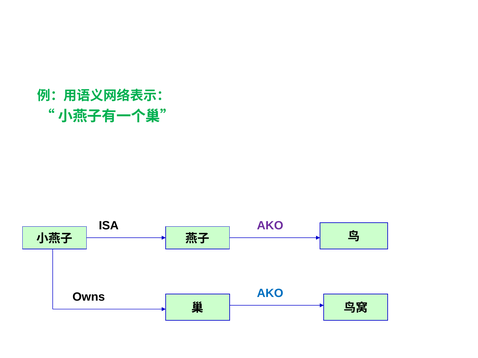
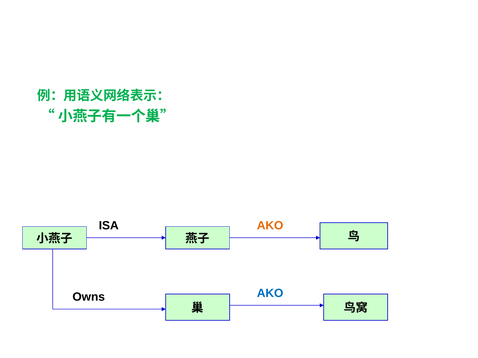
AKO colour: purple -> orange (270, 226)
